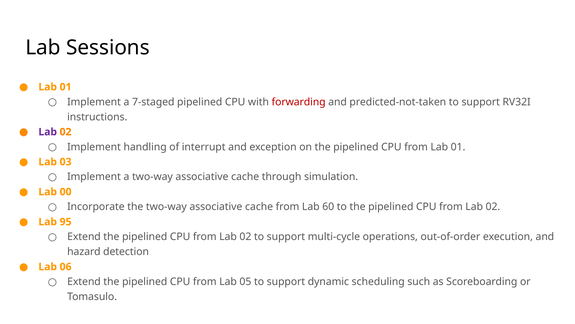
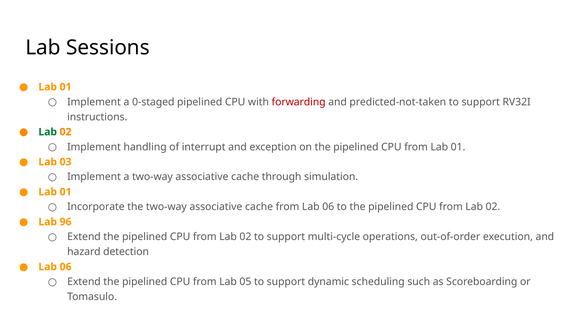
7-staged: 7-staged -> 0-staged (153, 102)
Lab colour: purple -> green (48, 132)
00: 00 -> 01 (66, 192)
from Lab 60: 60 -> 06 (328, 207)
95: 95 -> 96 (66, 221)
